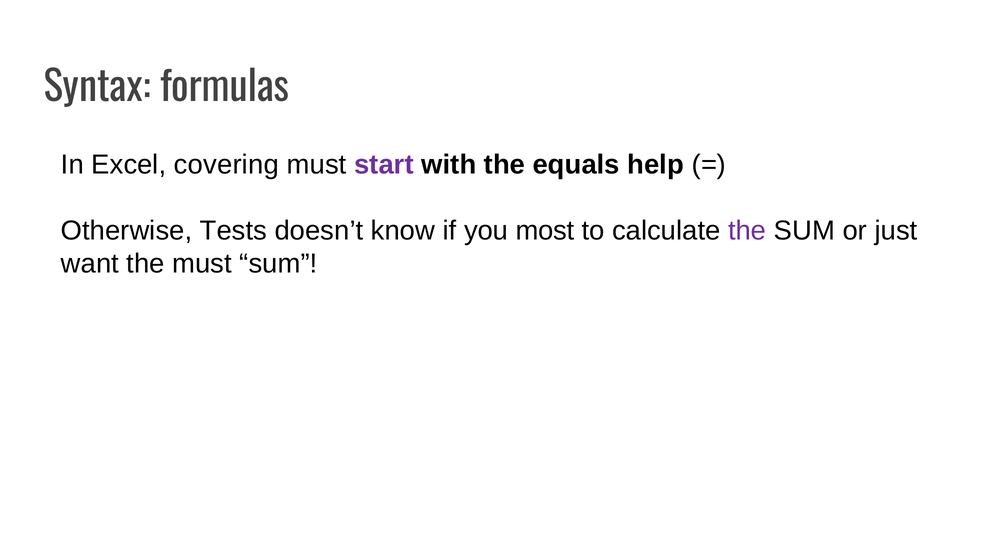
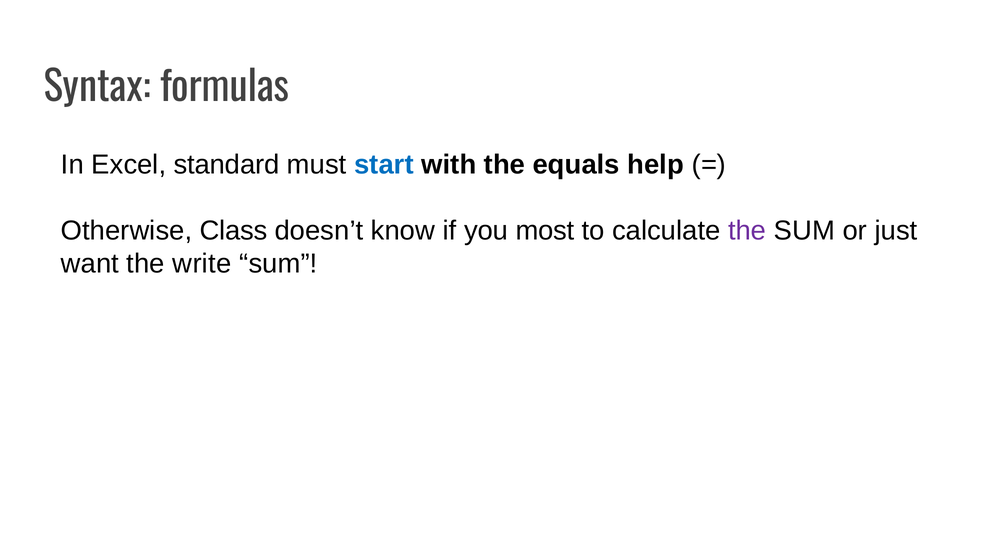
covering: covering -> standard (227, 165)
start colour: purple -> blue (384, 165)
Tests: Tests -> Class (234, 230)
the must: must -> write (202, 263)
